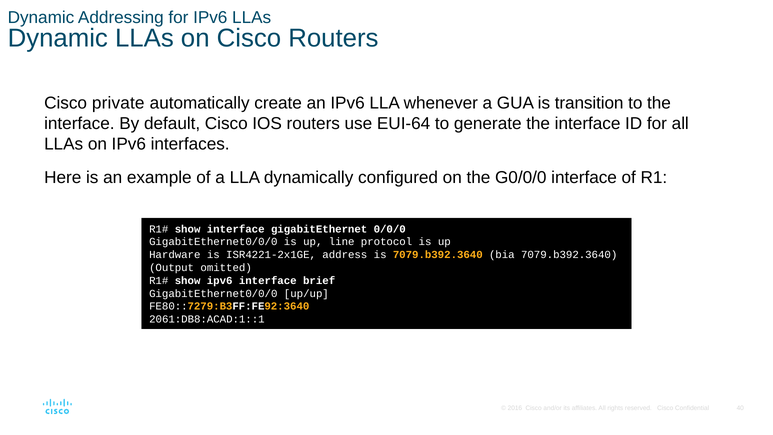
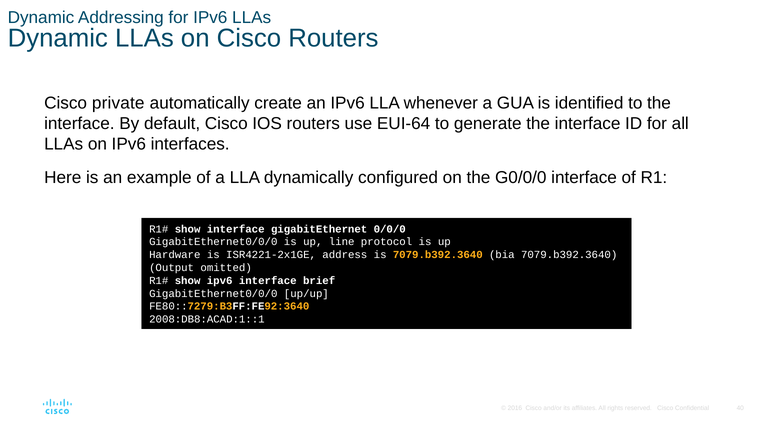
transition: transition -> identified (589, 103)
2061:DB8:ACAD:1::1: 2061:DB8:ACAD:1::1 -> 2008:DB8:ACAD:1::1 (207, 319)
